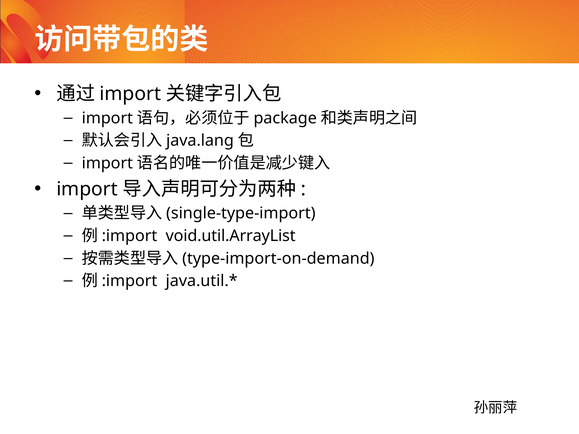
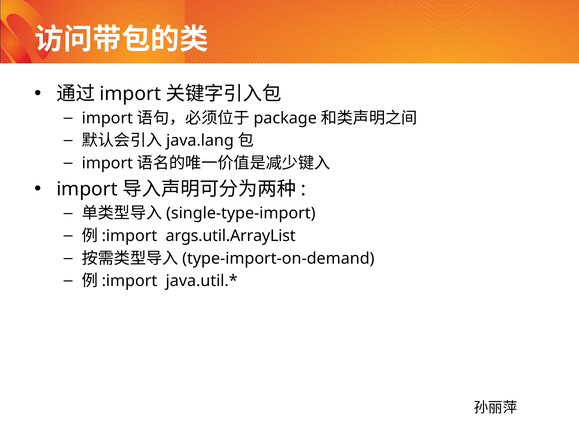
void.util.ArrayList: void.util.ArrayList -> args.util.ArrayList (231, 236)
